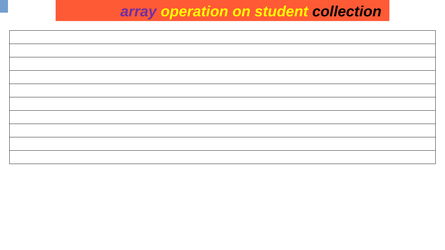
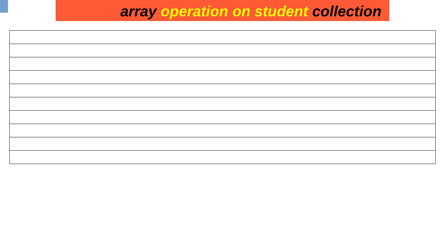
array colour: purple -> black (138, 12)
